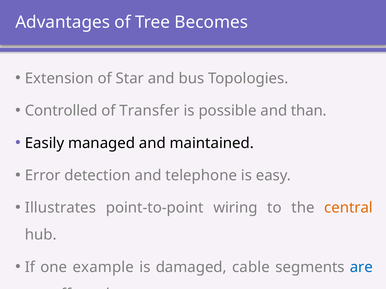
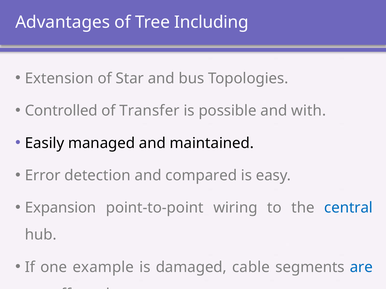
Becomes: Becomes -> Including (211, 22)
than: than -> with (309, 111)
telephone: telephone -> compared (201, 176)
Illustrates: Illustrates -> Expansion (61, 208)
central colour: orange -> blue (348, 208)
